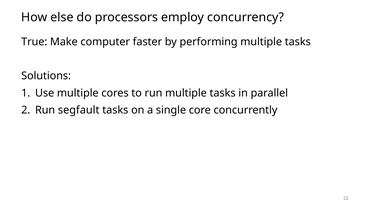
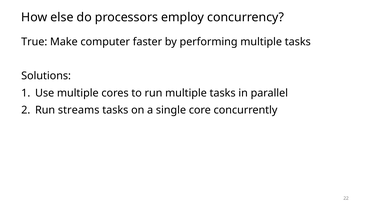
segfault: segfault -> streams (79, 110)
